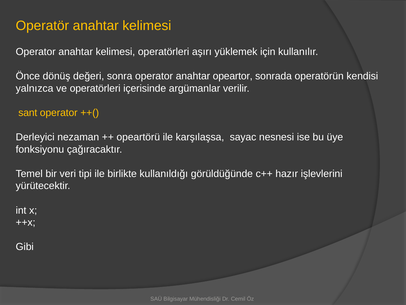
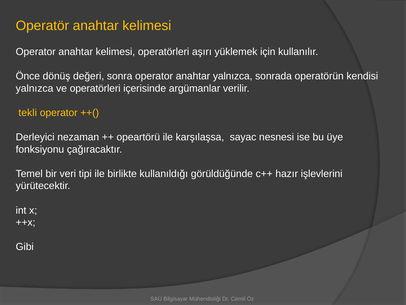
anahtar opeartor: opeartor -> yalnızca (233, 76)
sant: sant -> tekli (28, 113)
